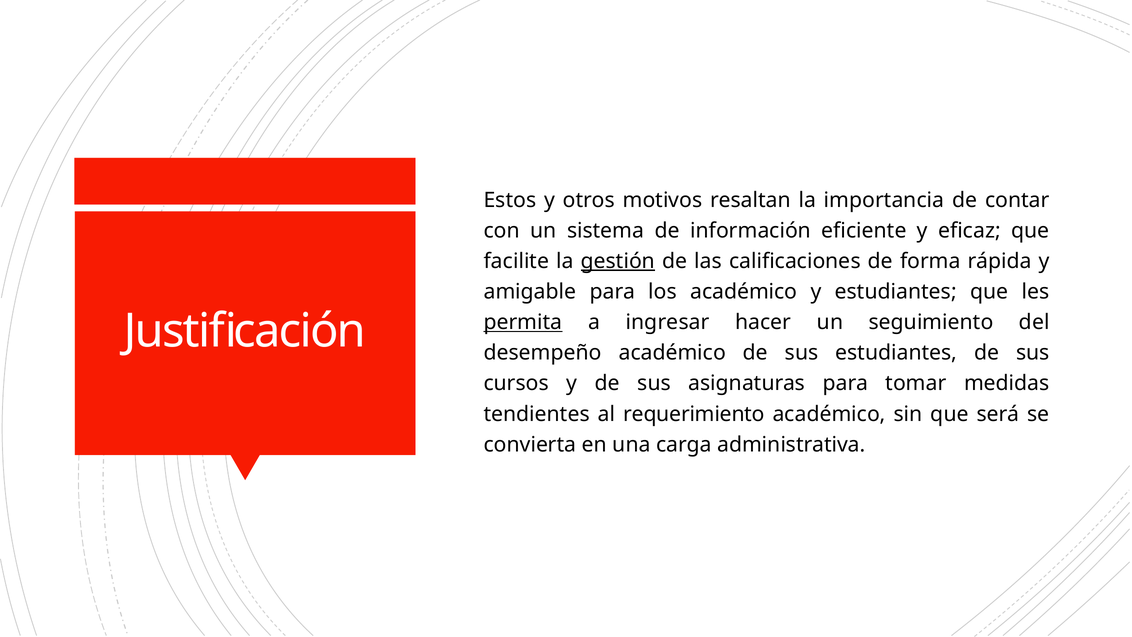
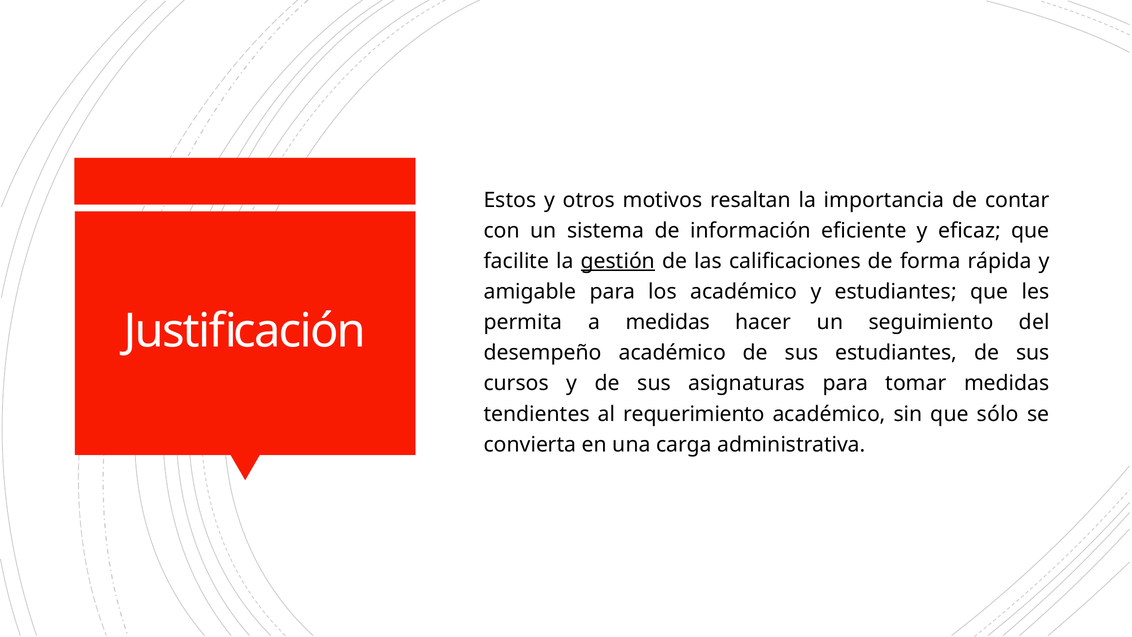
permita underline: present -> none (523, 322)
a ingresar: ingresar -> medidas (668, 322)
será: será -> sólo (998, 414)
